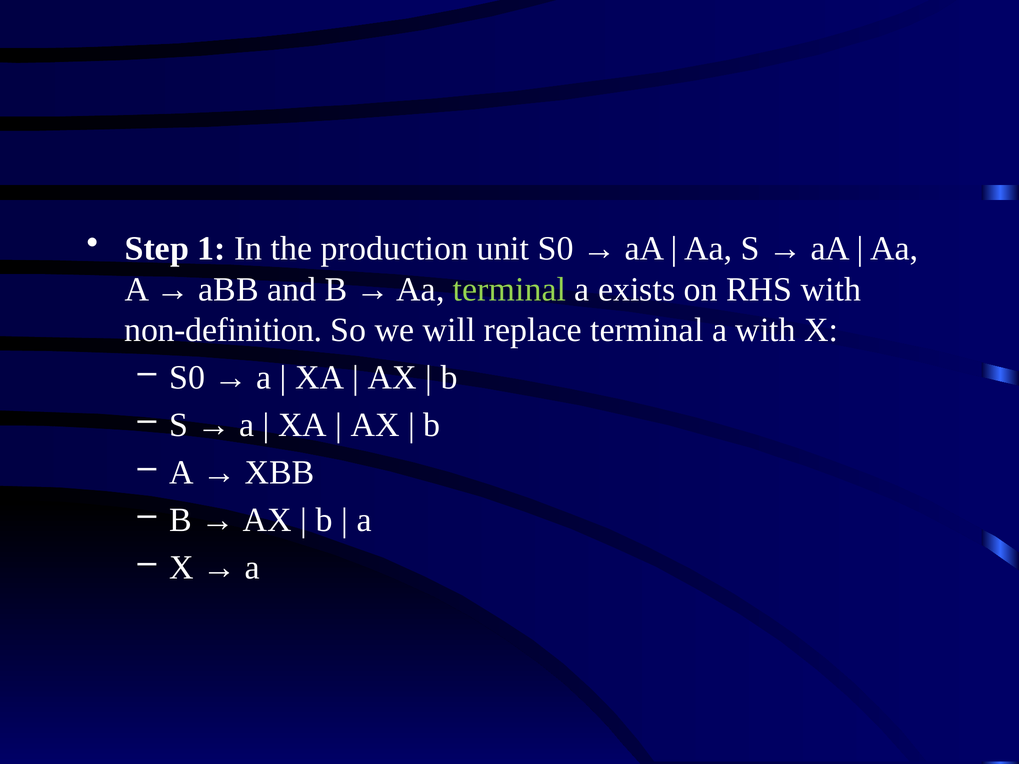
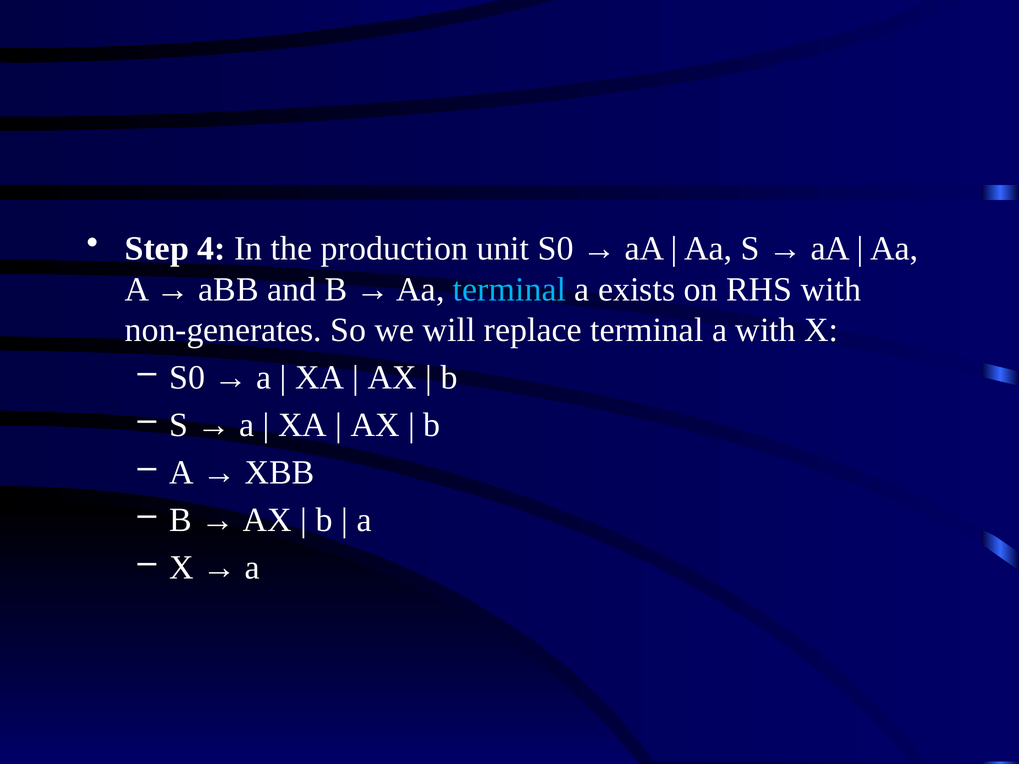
1: 1 -> 4 (212, 249)
terminal colour: light green -> light blue (510, 289)
non-definition: non-definition -> non-generates (223, 330)
